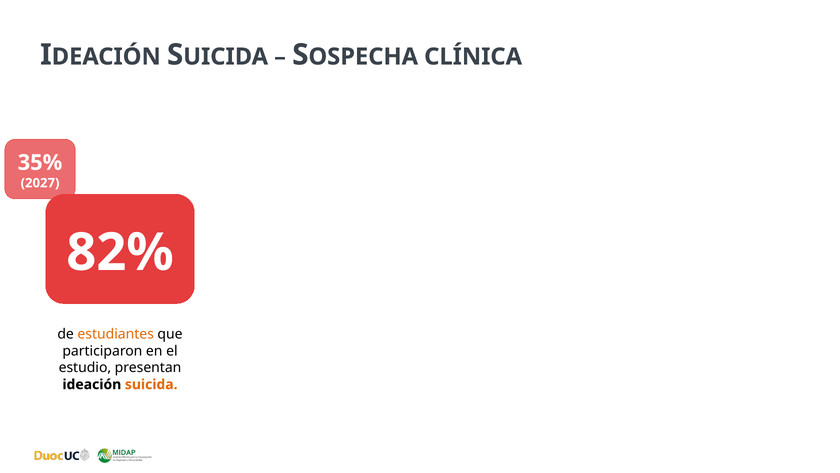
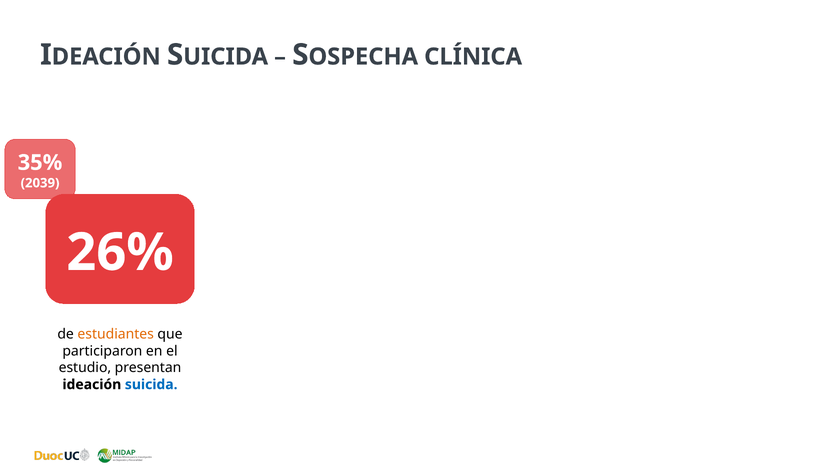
2027: 2027 -> 2039 (40, 183)
82%: 82% -> 26% (120, 252)
suicida colour: orange -> blue (151, 384)
